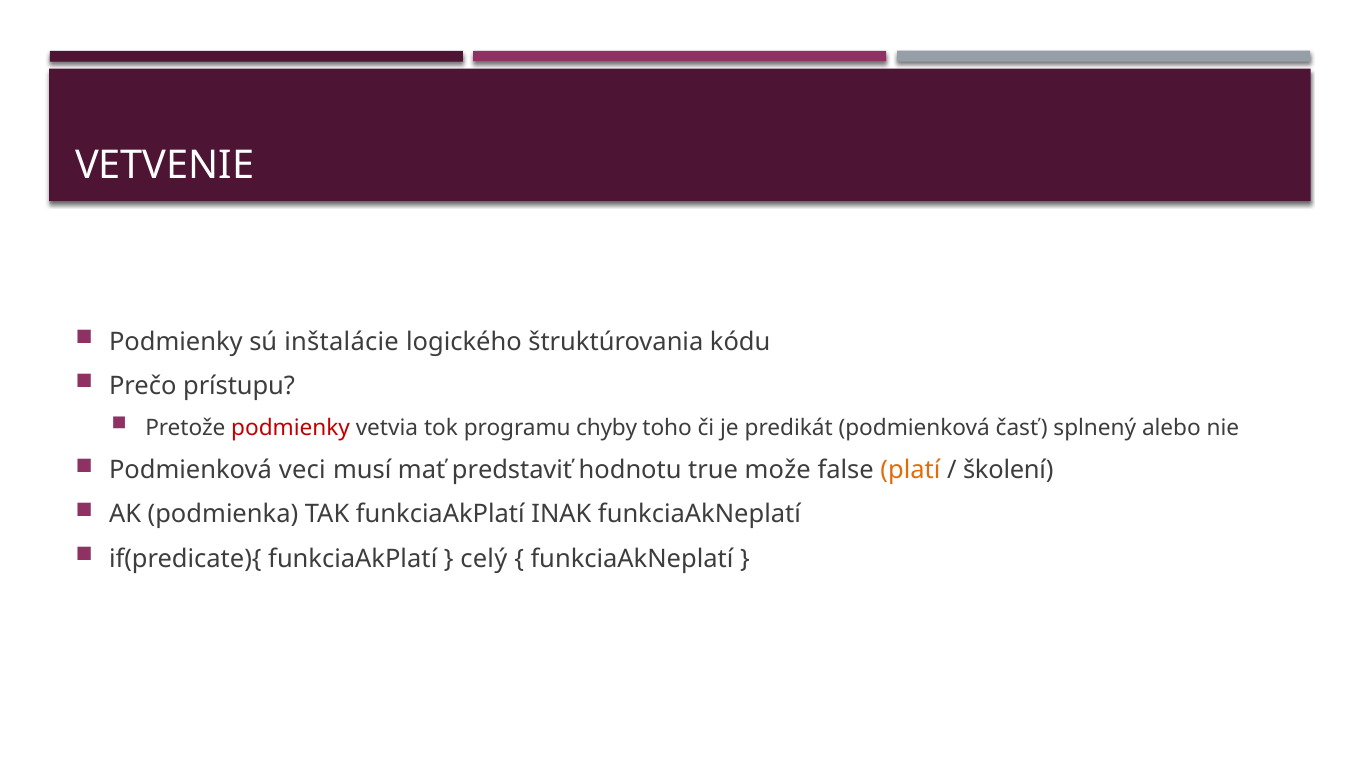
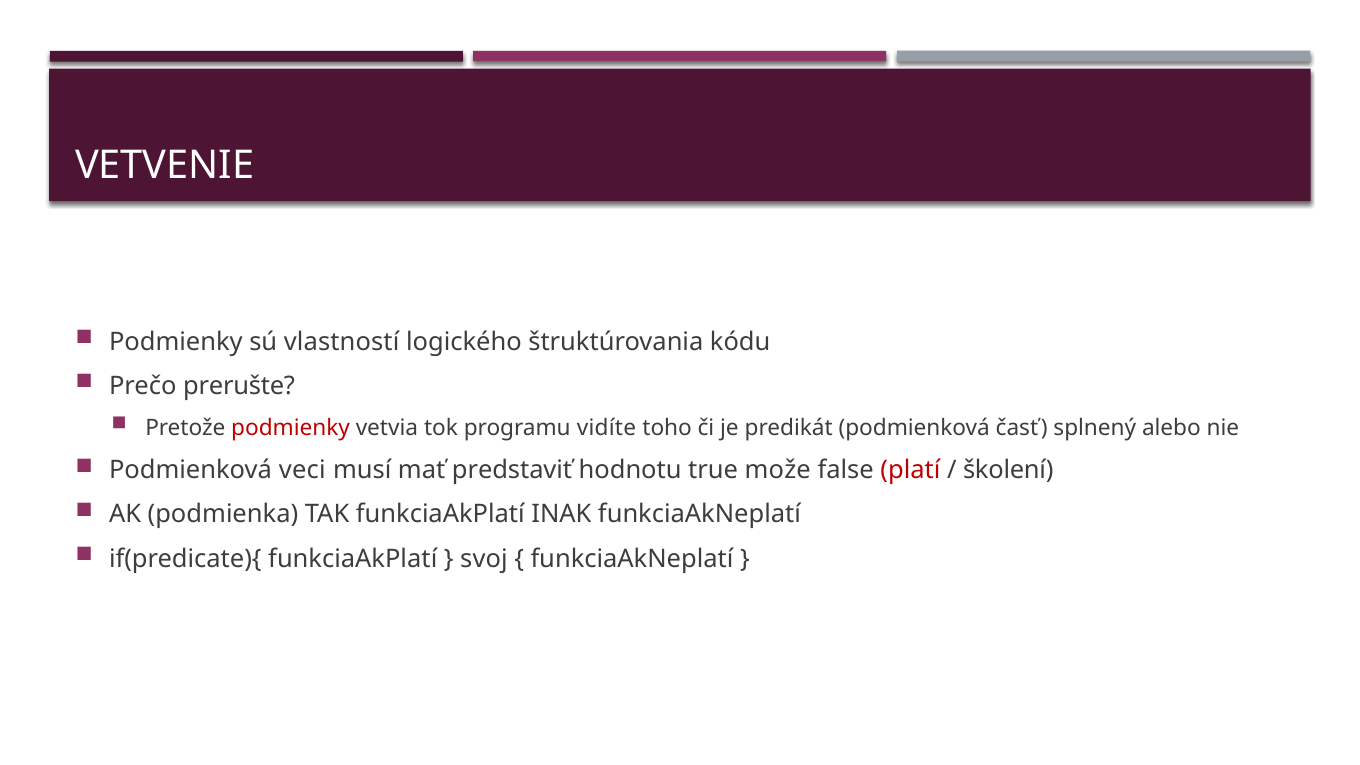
inštalácie: inštalácie -> vlastností (342, 342)
prístupu: prístupu -> prerušte (239, 386)
chyby: chyby -> vidíte (606, 428)
platí colour: orange -> red (910, 470)
celý: celý -> svoj (484, 559)
